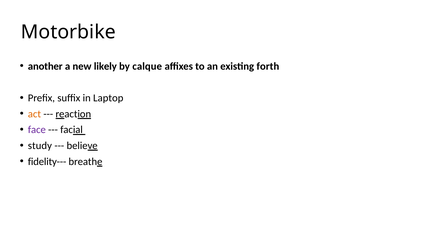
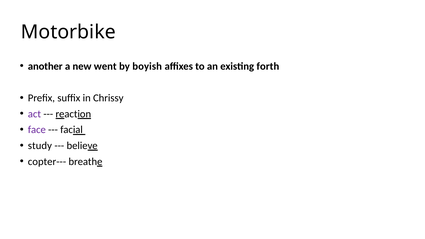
likely: likely -> went (105, 66)
calque: calque -> boyish (147, 66)
Laptop: Laptop -> Chrissy (108, 98)
act colour: orange -> purple (34, 114)
fidelity---: fidelity--- -> copter--- (47, 162)
